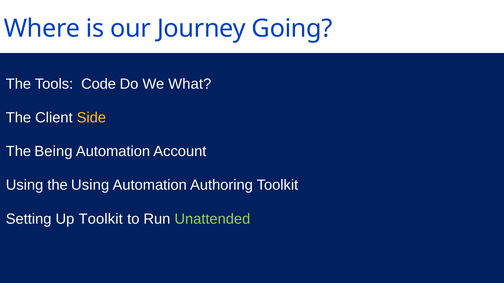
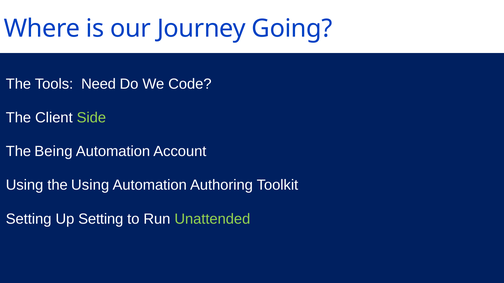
Code: Code -> Need (99, 84)
What: What -> Code (190, 84)
Side colour: yellow -> light green (91, 118)
Up Toolkit: Toolkit -> Setting (101, 219)
